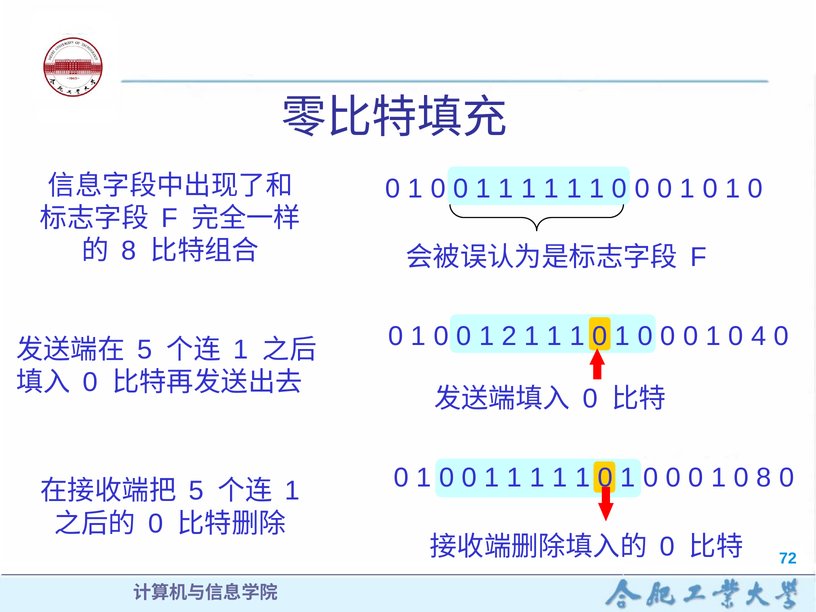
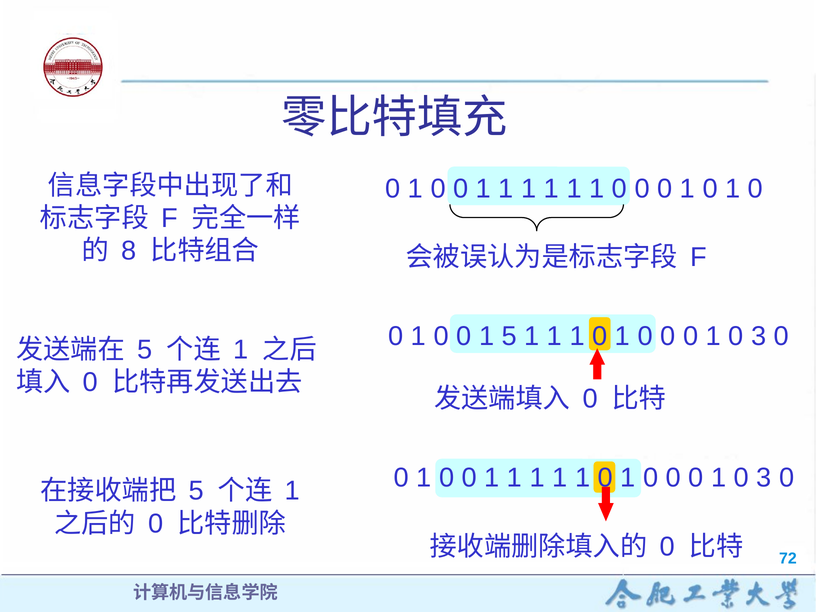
1 2: 2 -> 5 (509, 336)
4: 4 -> 3 (759, 336)
8: 8 -> 3 (764, 478)
